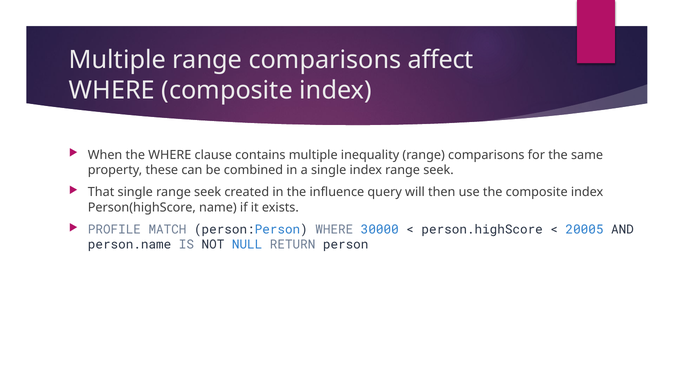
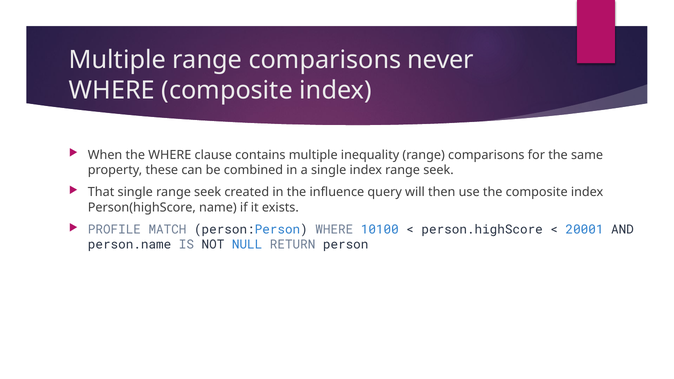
affect: affect -> never (441, 60)
30000: 30000 -> 10100 (380, 230)
20005: 20005 -> 20001 (585, 230)
